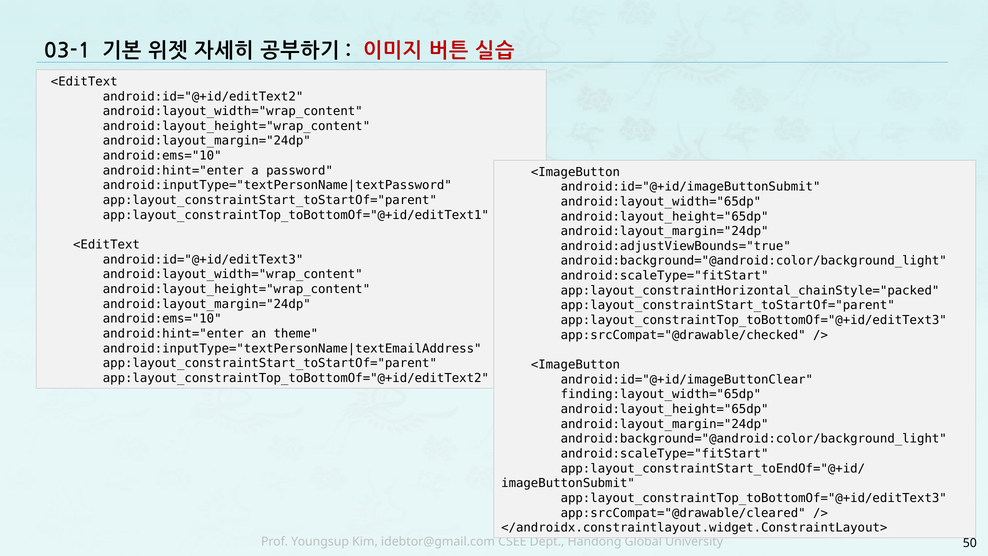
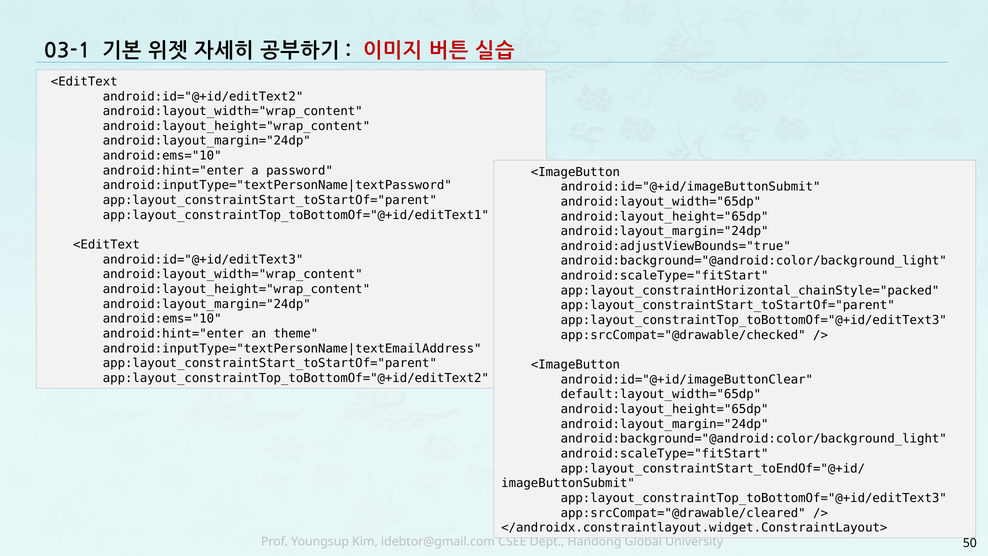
finding:layout_width="65dp: finding:layout_width="65dp -> default:layout_width="65dp (661, 394)
